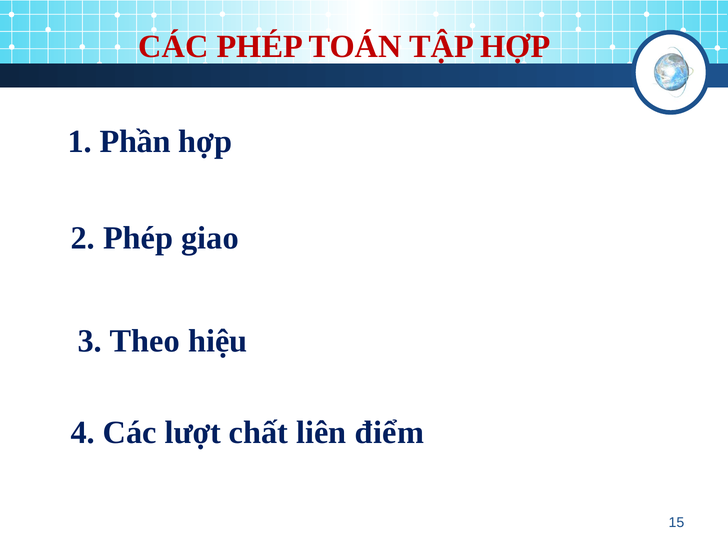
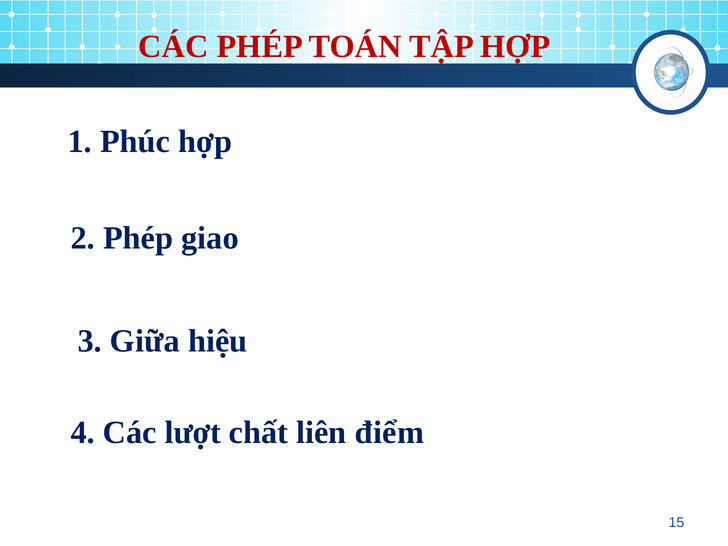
Phần: Phần -> Phúc (135, 142)
Theo: Theo -> Giữa (145, 341)
